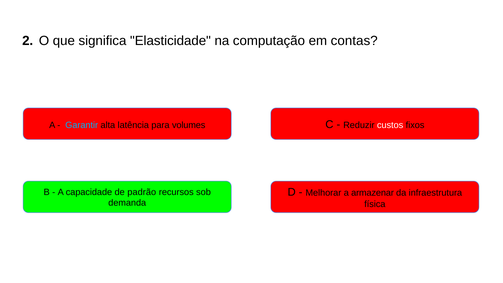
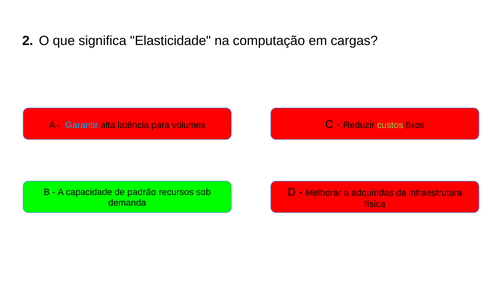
contas: contas -> cargas (354, 41)
custos colour: white -> light green (390, 125)
armazenar: armazenar -> adquiridas (372, 193)
